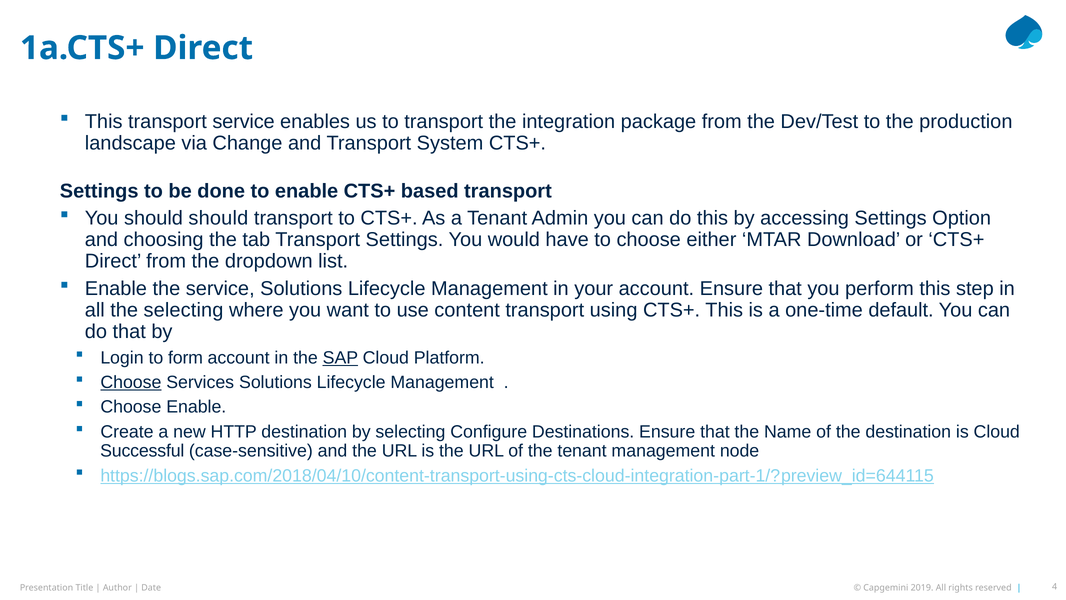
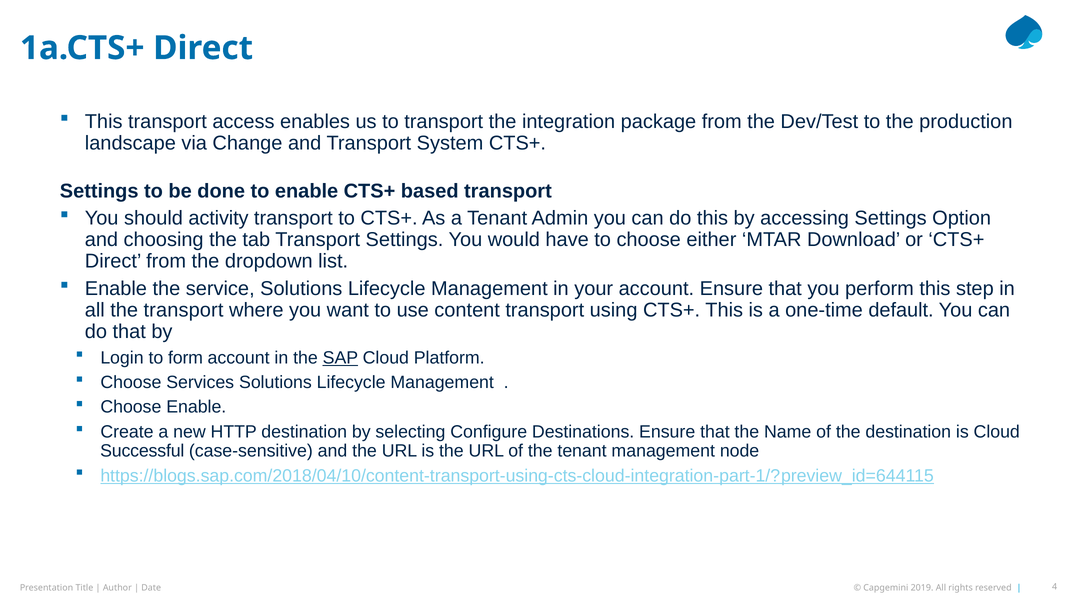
transport service: service -> access (243, 122)
should should: should -> activity (219, 218)
the selecting: selecting -> transport (184, 310)
Choose underline: present -> none (131, 382)
